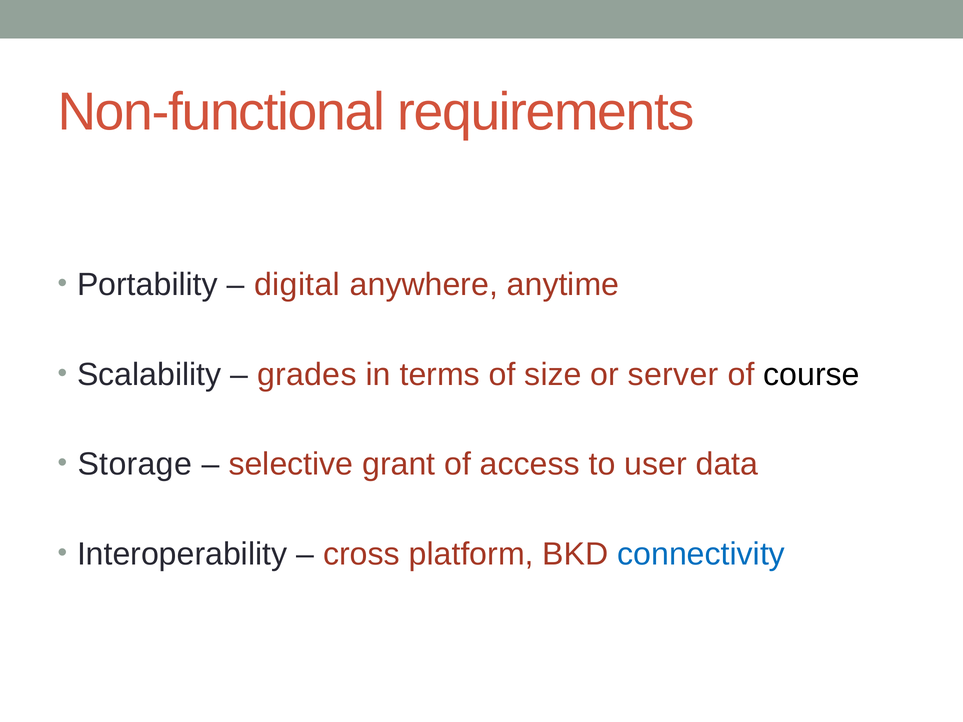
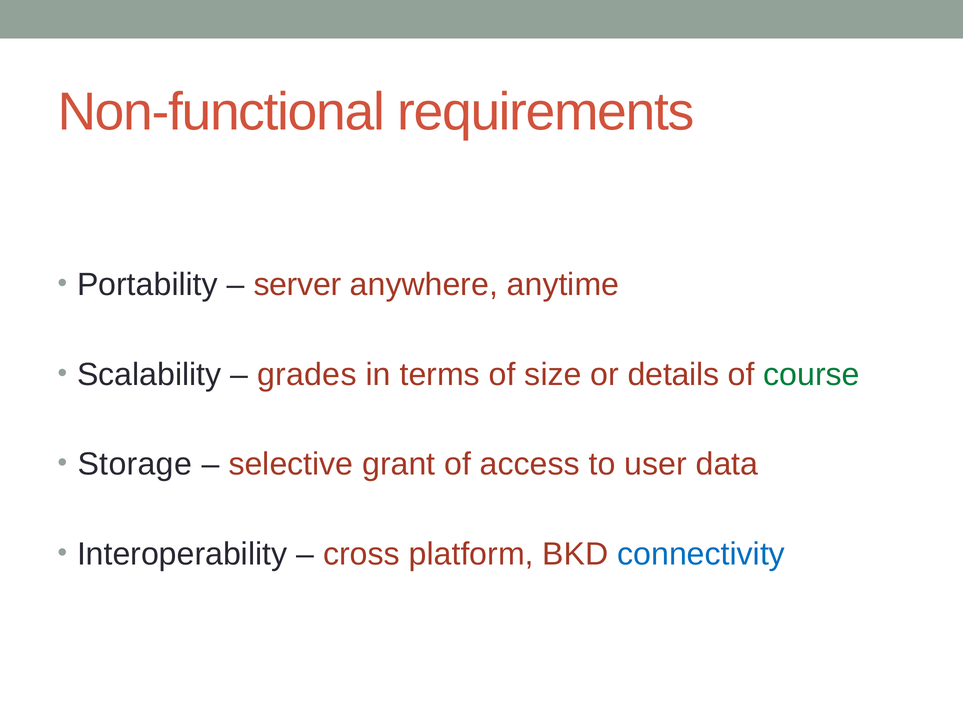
digital: digital -> server (297, 285)
server: server -> details (673, 375)
course colour: black -> green (812, 375)
